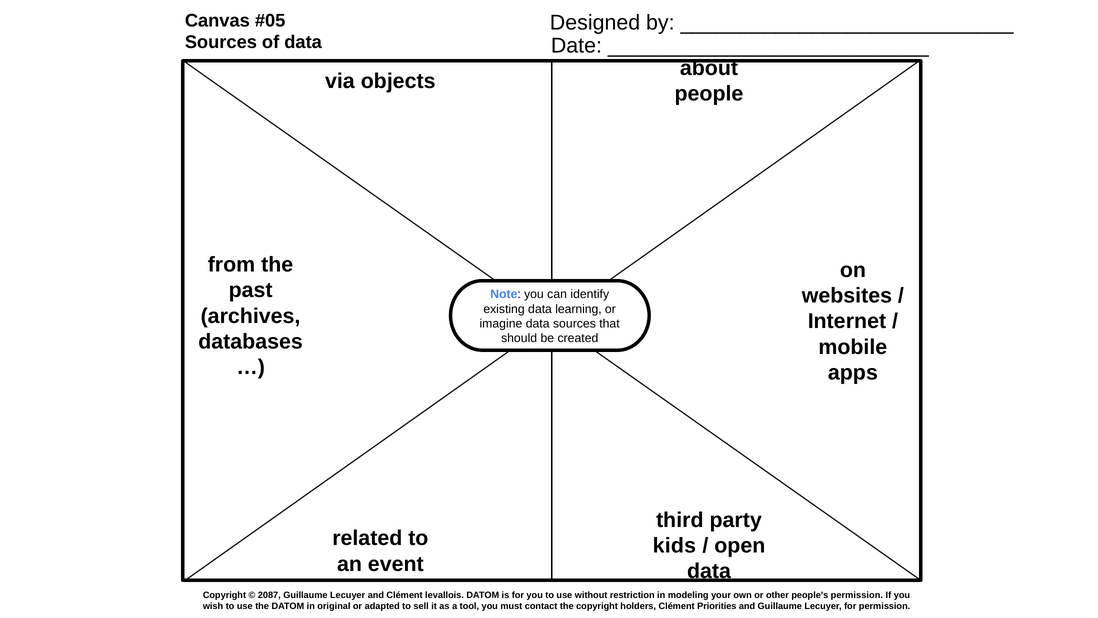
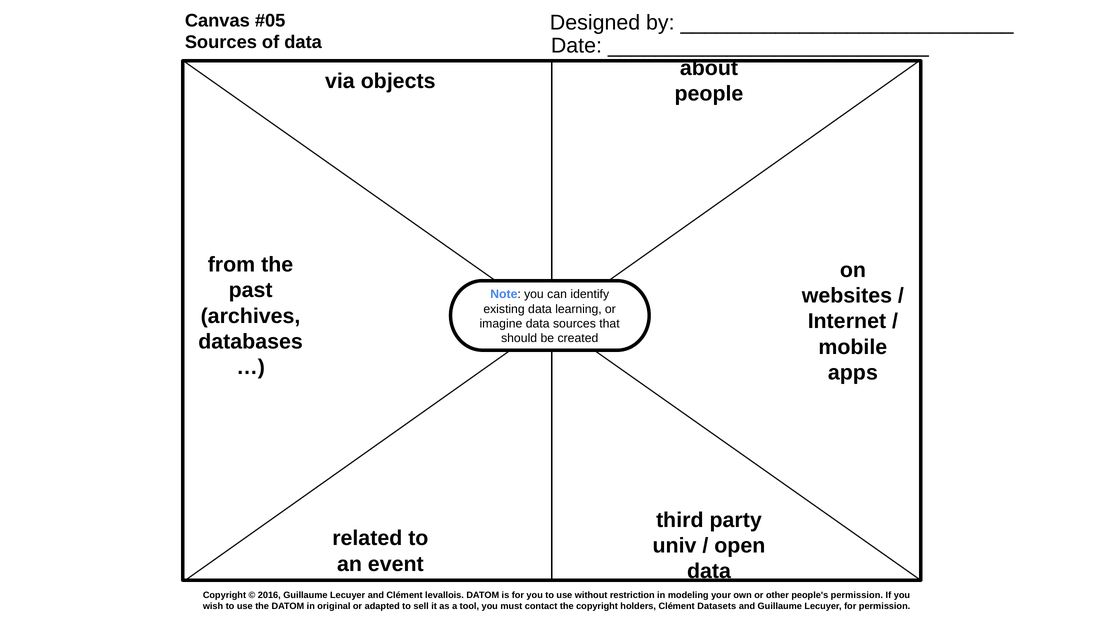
kids: kids -> univ (675, 545)
2087: 2087 -> 2016 (269, 595)
Priorities: Priorities -> Datasets (717, 606)
